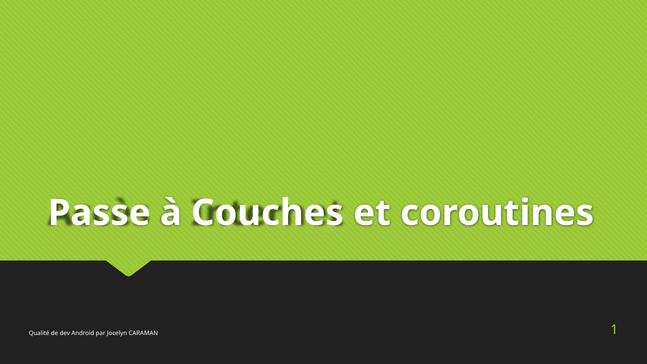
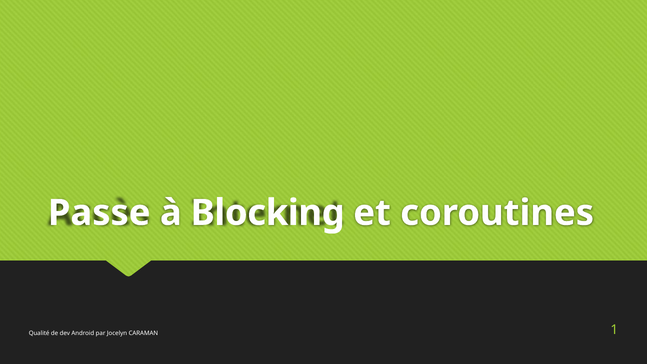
Couches: Couches -> Blocking (268, 213)
